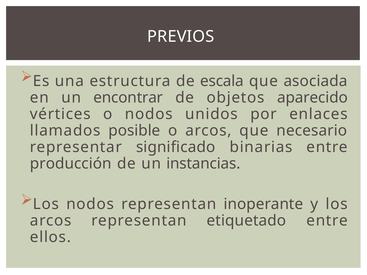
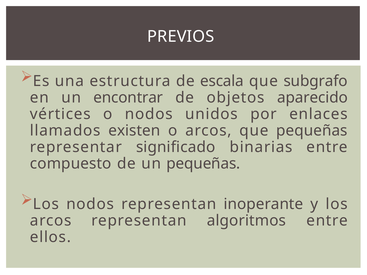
asociada: asociada -> subgrafo (316, 81)
posible: posible -> existen (134, 131)
que necesario: necesario -> pequeñas (312, 131)
producción: producción -> compuesto (71, 164)
un instancias: instancias -> pequeñas (203, 164)
etiquetado: etiquetado -> algoritmos (246, 221)
